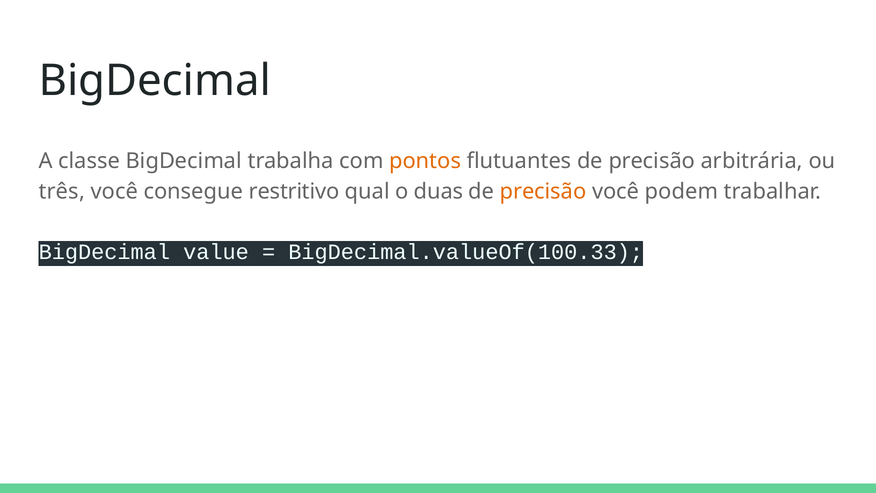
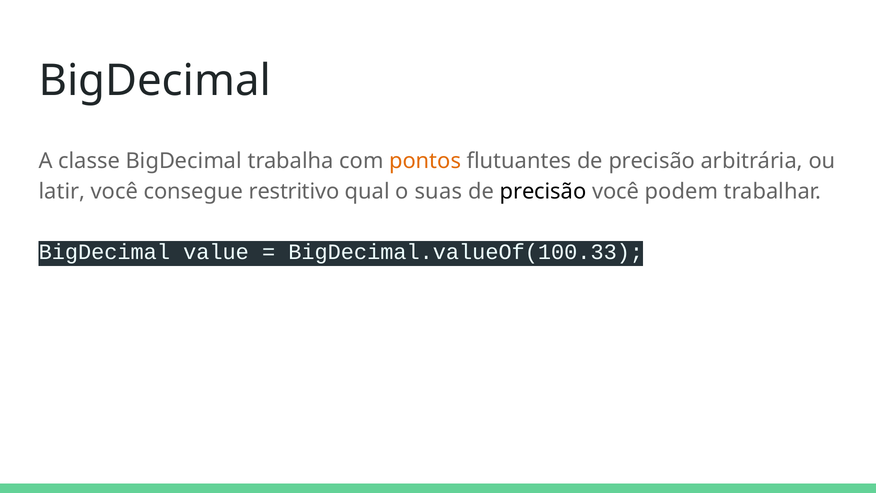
três: três -> latir (62, 191)
duas: duas -> suas (438, 191)
precisão colour: orange -> black (543, 191)
